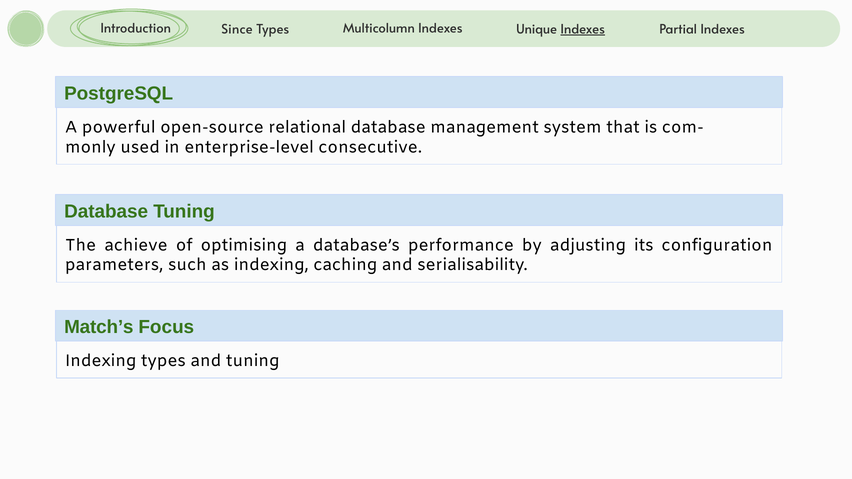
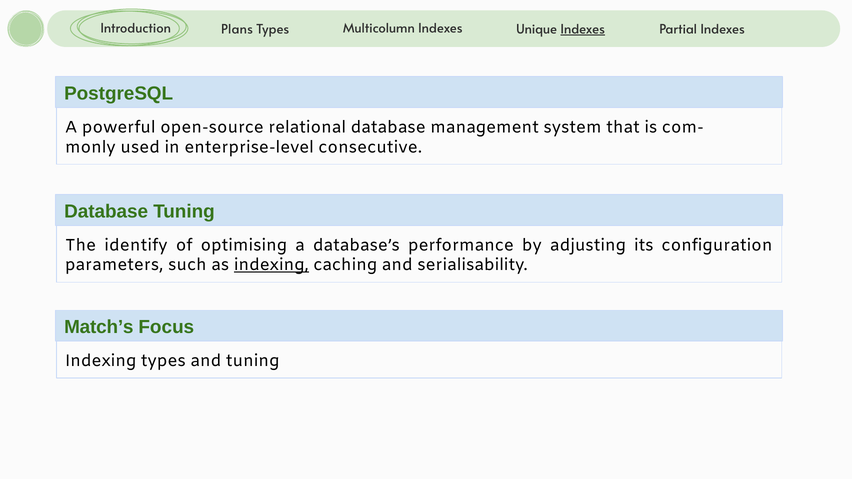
Since: Since -> Plans (237, 30)
achieve: achieve -> identify (136, 245)
indexing underline: none -> present (271, 265)
